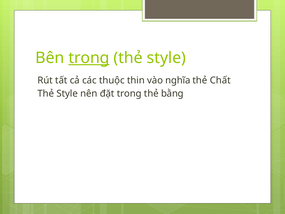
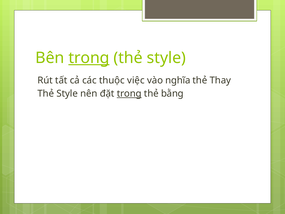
thin: thin -> việc (136, 80)
Chất: Chất -> Thay (220, 80)
trong underline: none -> present (129, 94)
